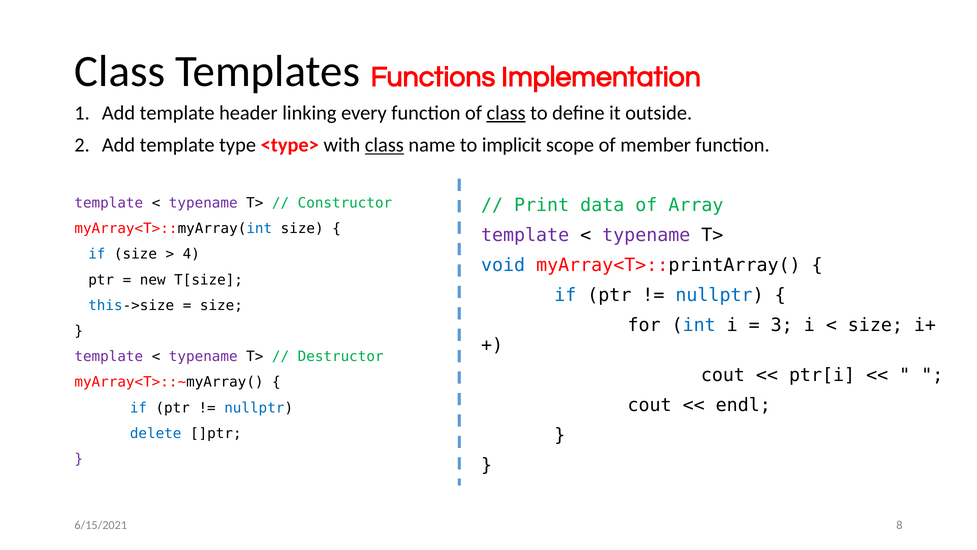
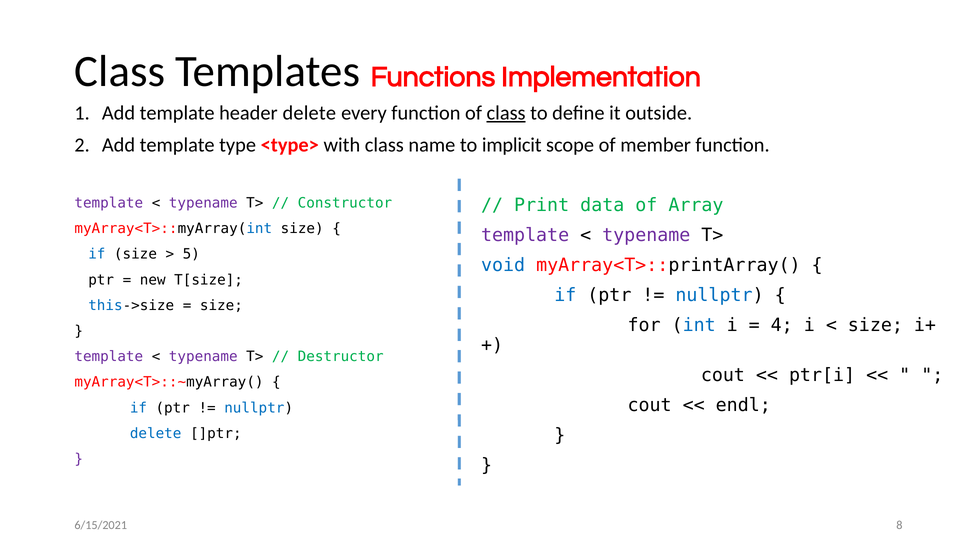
header linking: linking -> delete (309, 113)
class underline: present -> none (384, 145)
4: 4 -> 5 (191, 254)
3: 3 -> 4 (782, 325)
